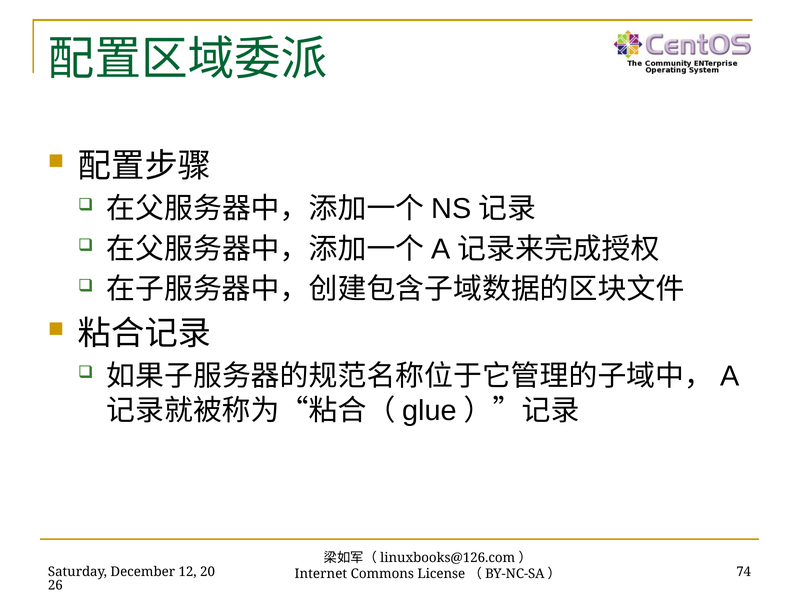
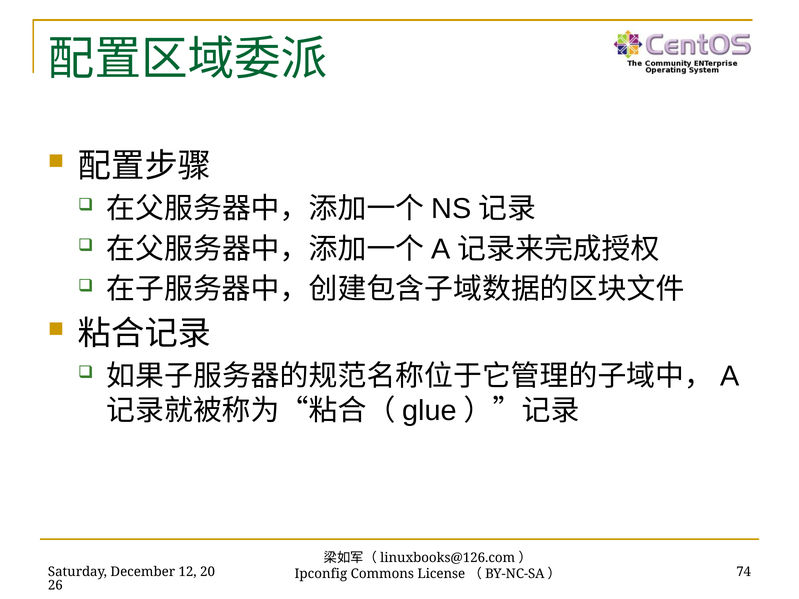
Internet: Internet -> Ipconfig (321, 574)
